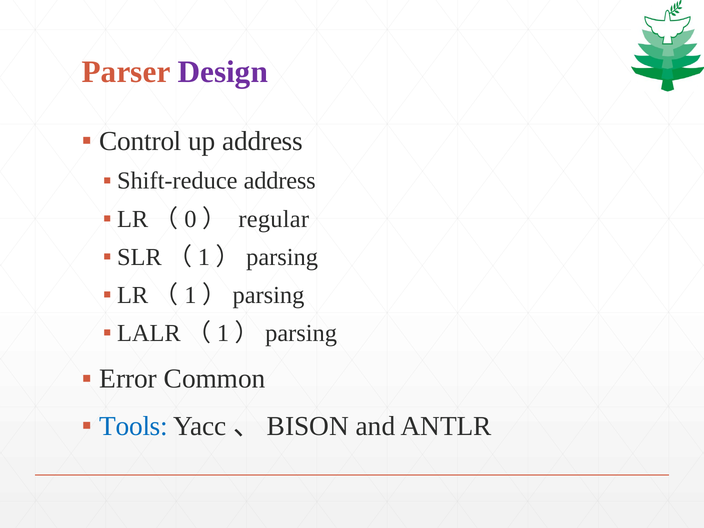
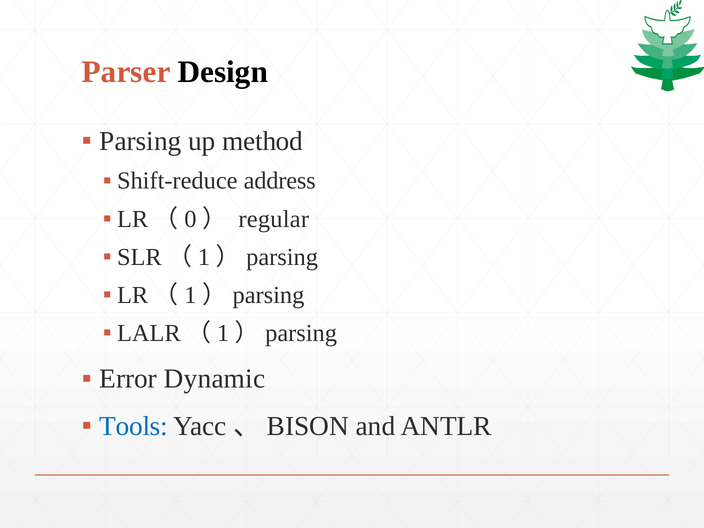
Design colour: purple -> black (223, 72)
Control: Control -> Parsing (140, 141)
up address: address -> method (263, 141)
Common: Common -> Dynamic (215, 379)
